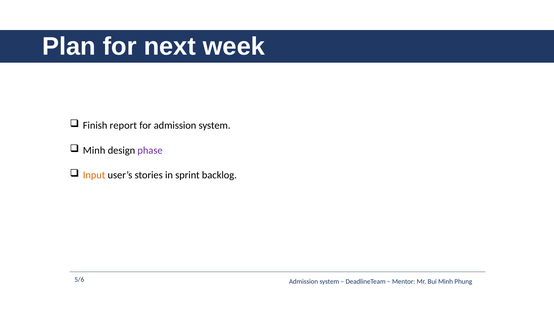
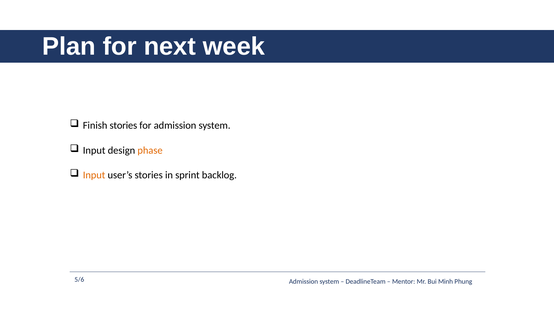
Finish report: report -> stories (123, 126)
Minh: Minh -> Input (94, 151)
phase colour: purple -> orange (150, 151)
